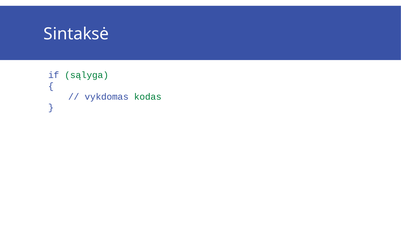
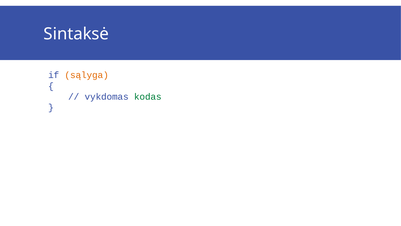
sąlyga colour: green -> orange (87, 75)
